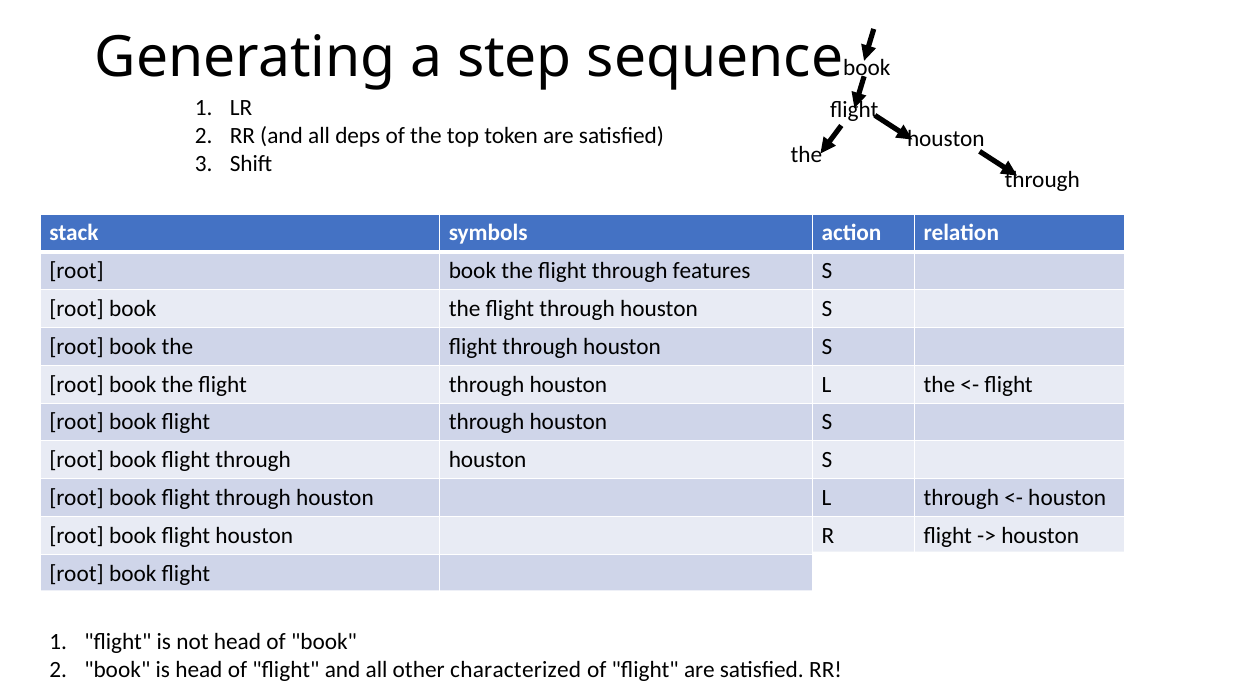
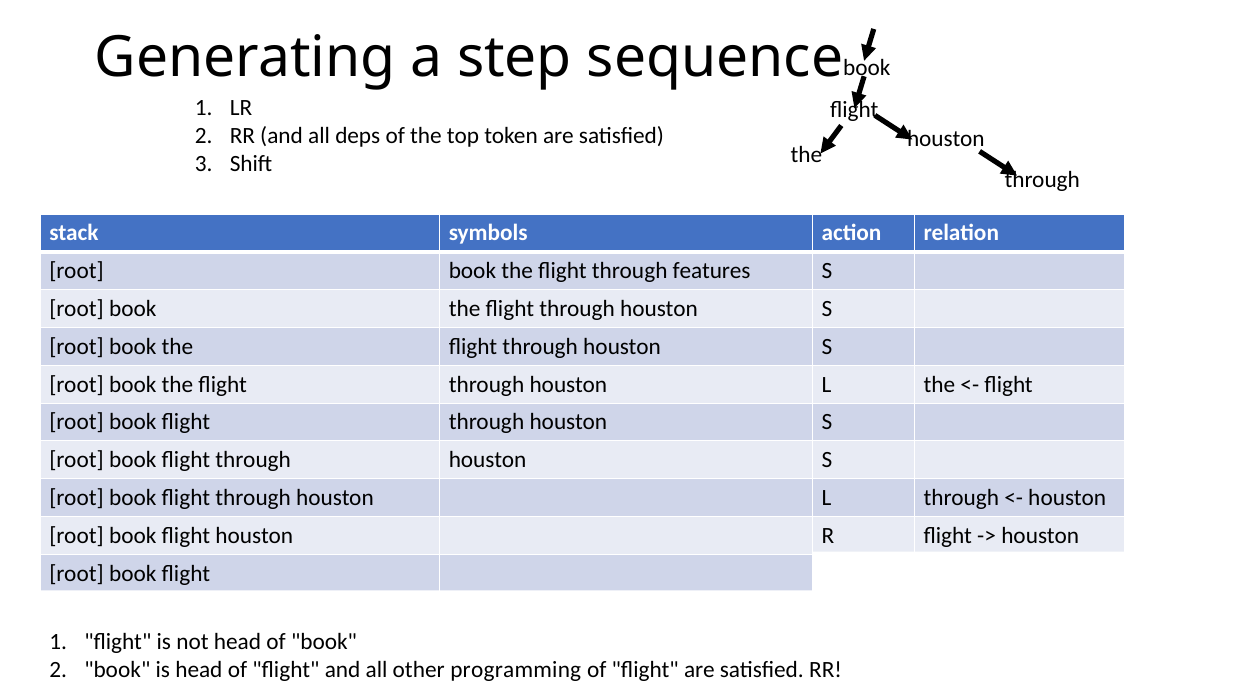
characterized: characterized -> programming (516, 670)
